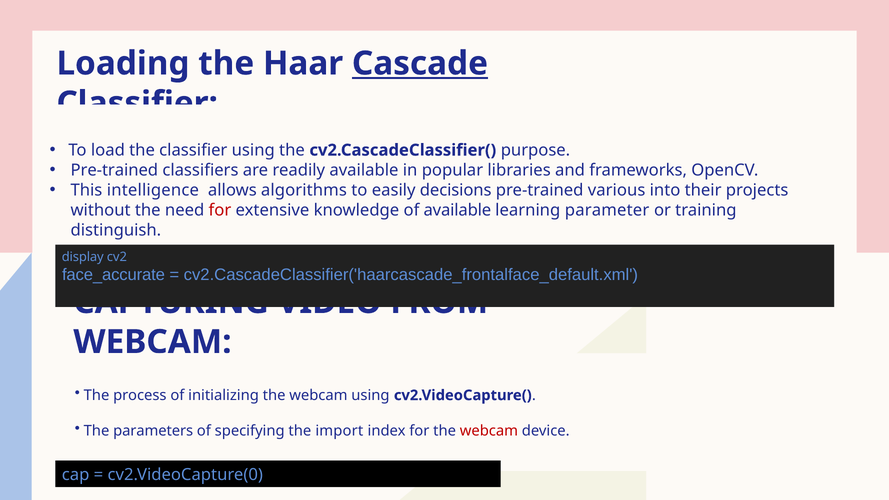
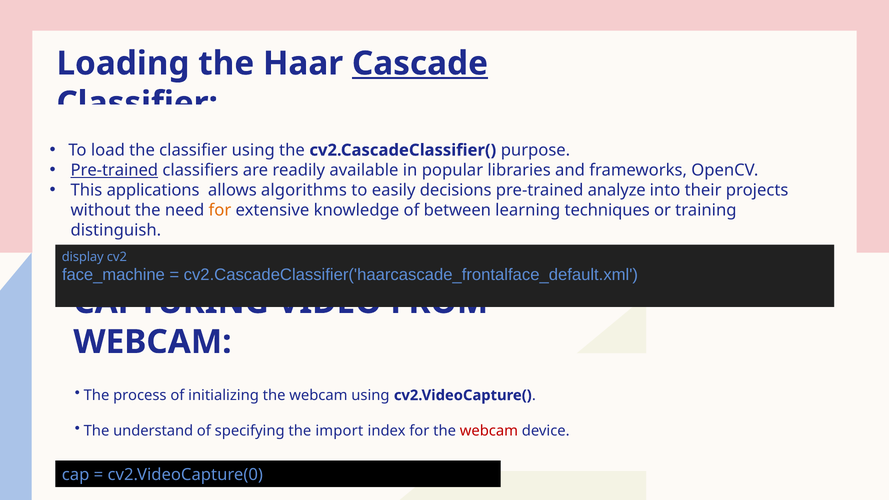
Pre-trained underline: none -> present (114, 170)
intelligence: intelligence -> applications (153, 190)
various: various -> analyze (617, 190)
for colour: red -> orange (220, 210)
of available: available -> between (457, 210)
parameter: parameter -> techniques (607, 210)
face_accurate: face_accurate -> face_machine (113, 275)
parameters: parameters -> understand (153, 431)
